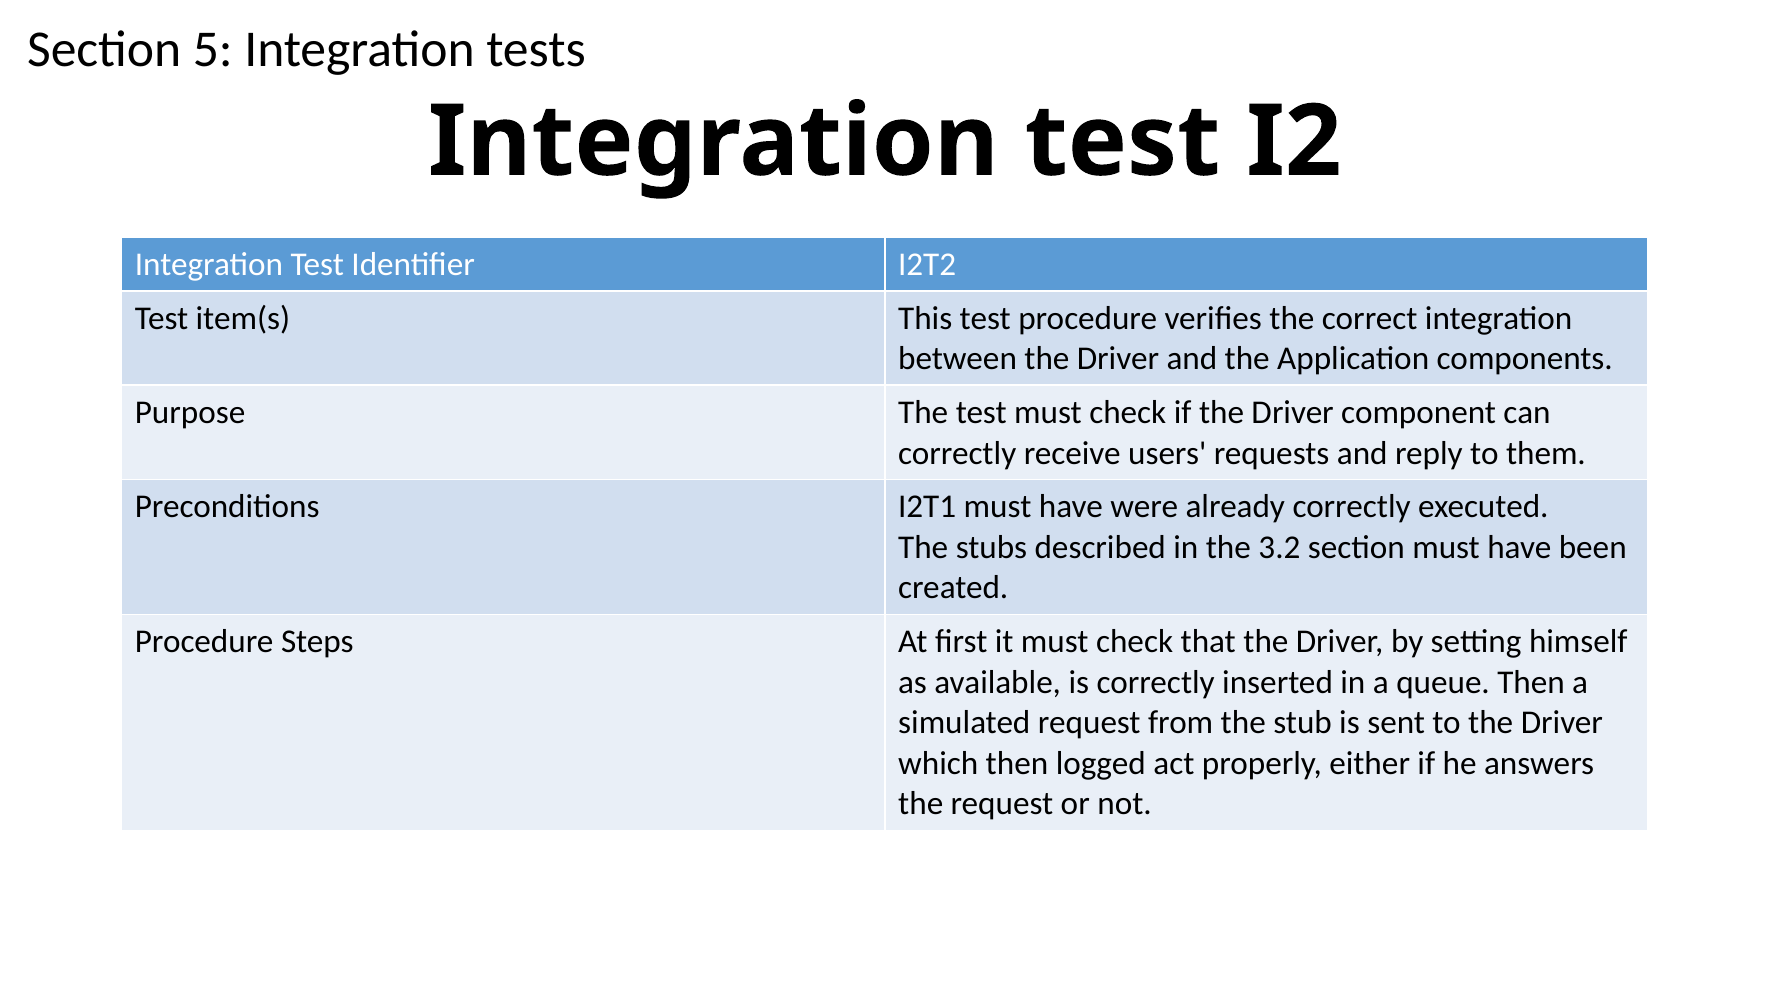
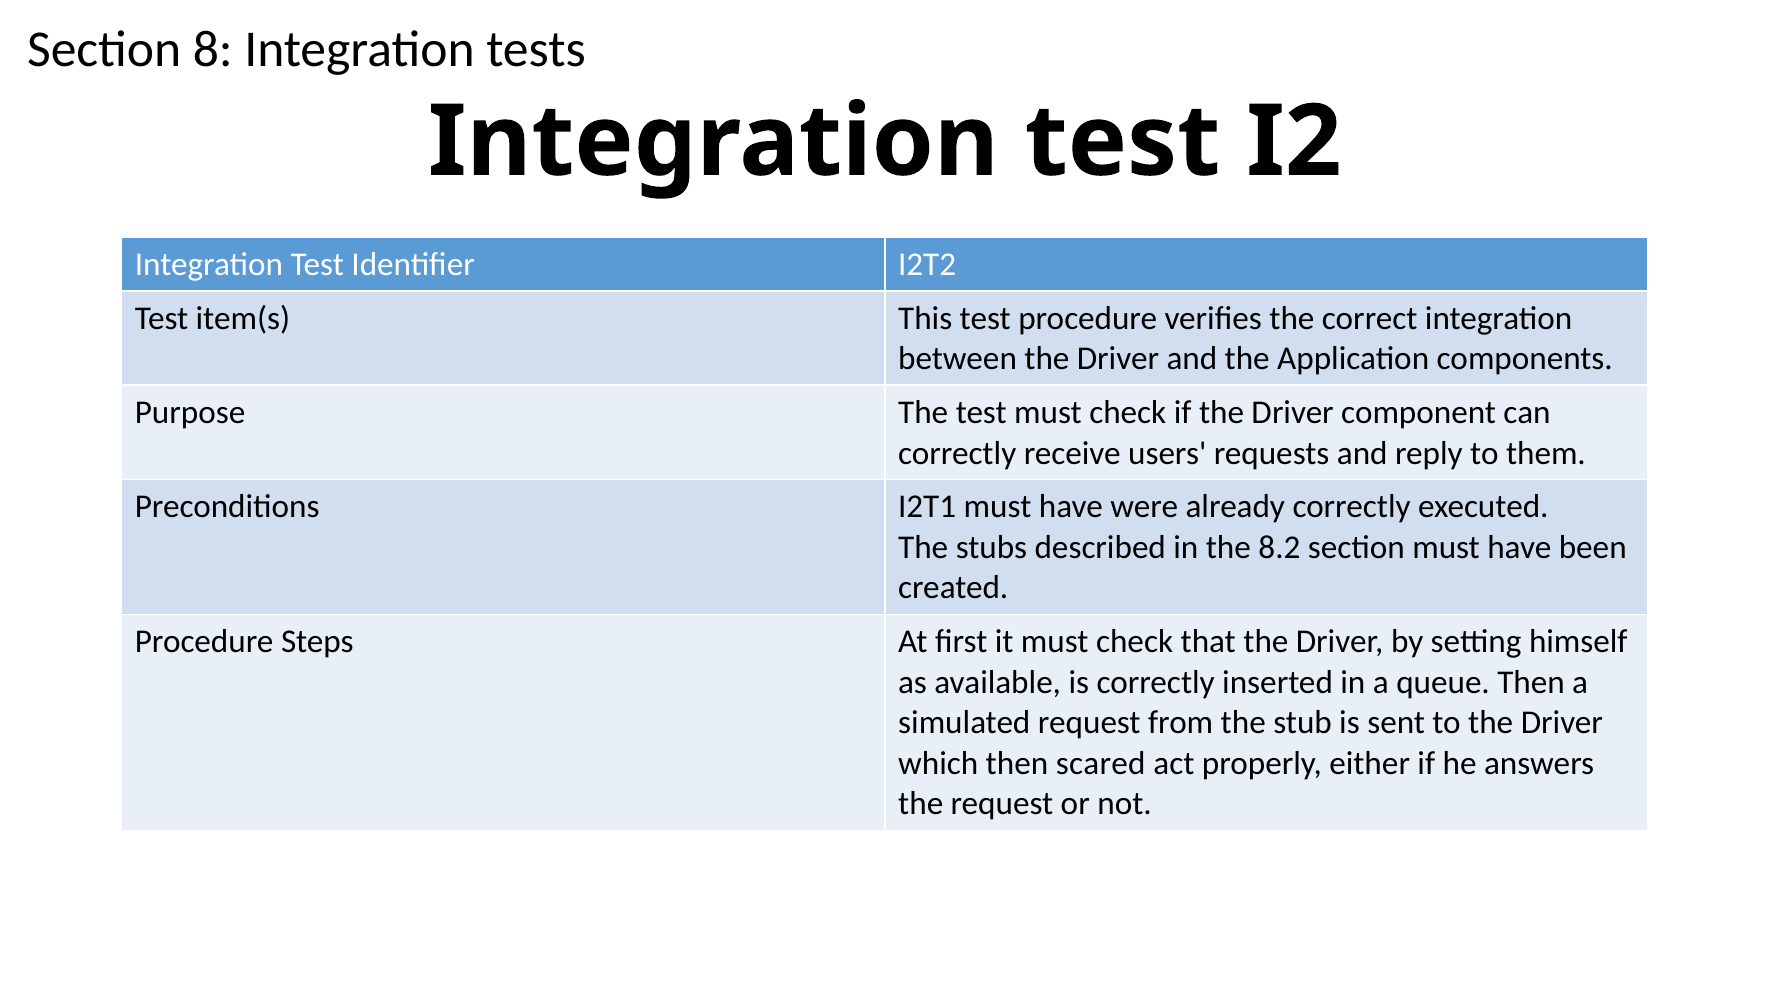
5: 5 -> 8 (213, 49)
3.2: 3.2 -> 8.2 (1279, 547)
logged: logged -> scared (1101, 763)
